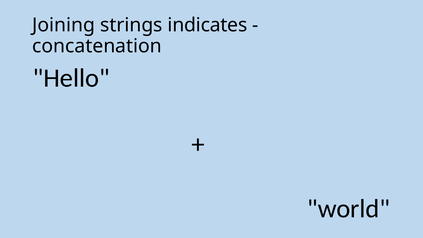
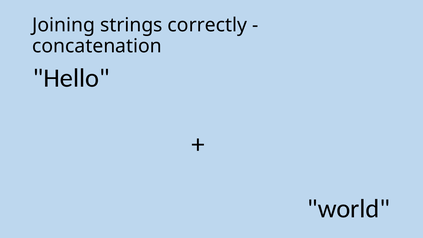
indicates: indicates -> correctly (207, 25)
